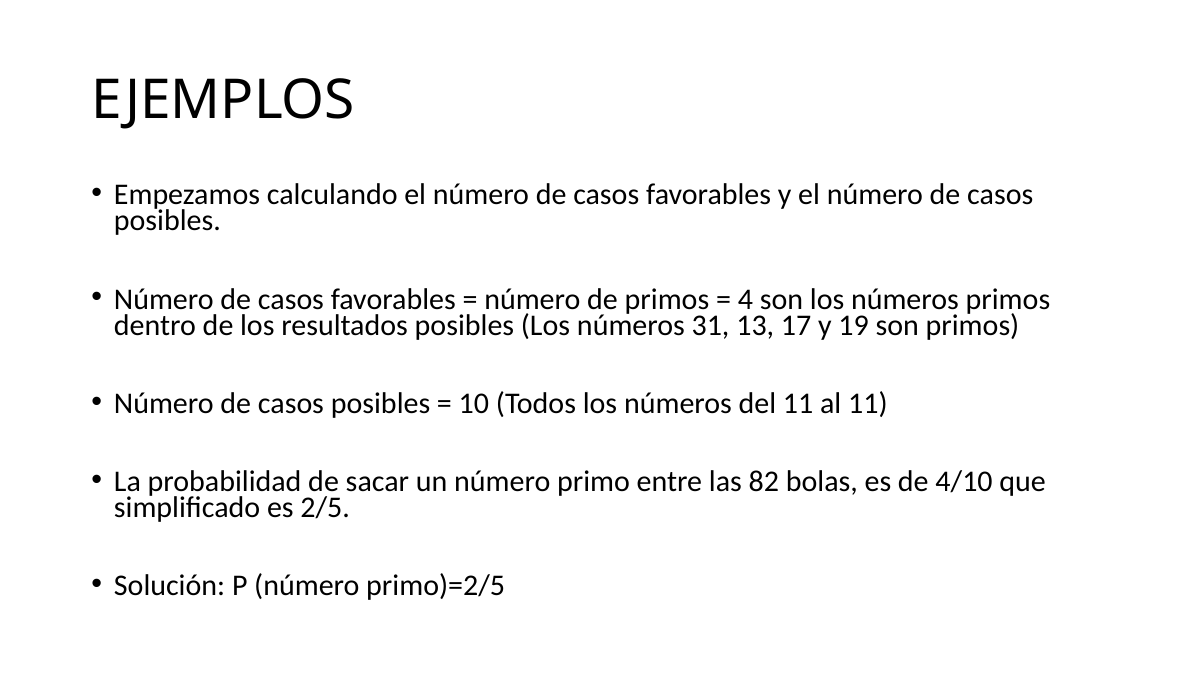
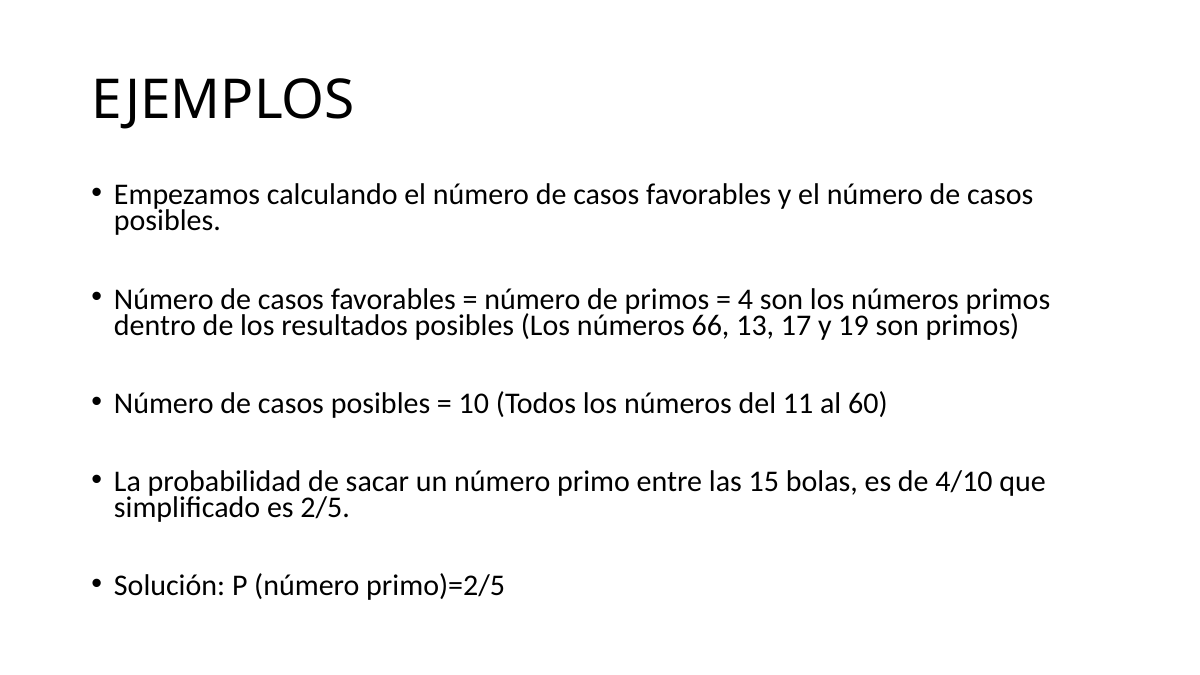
31: 31 -> 66 (711, 325)
al 11: 11 -> 60 (868, 403)
82: 82 -> 15 (764, 482)
